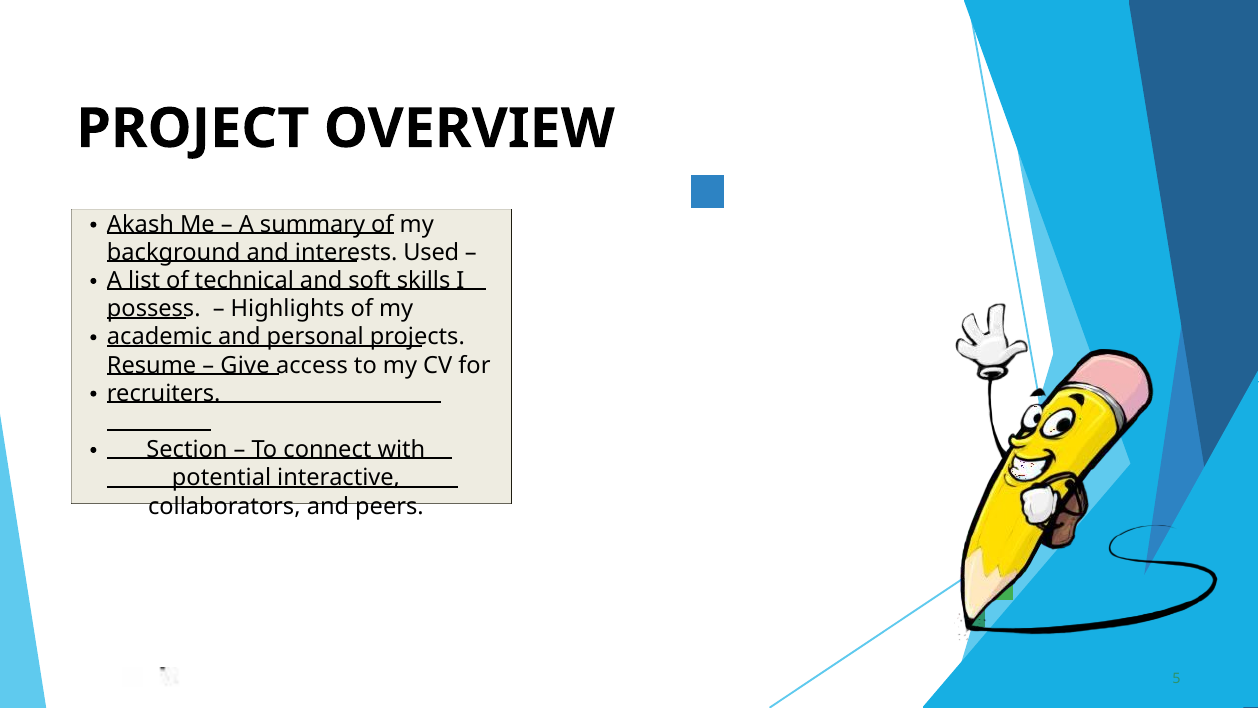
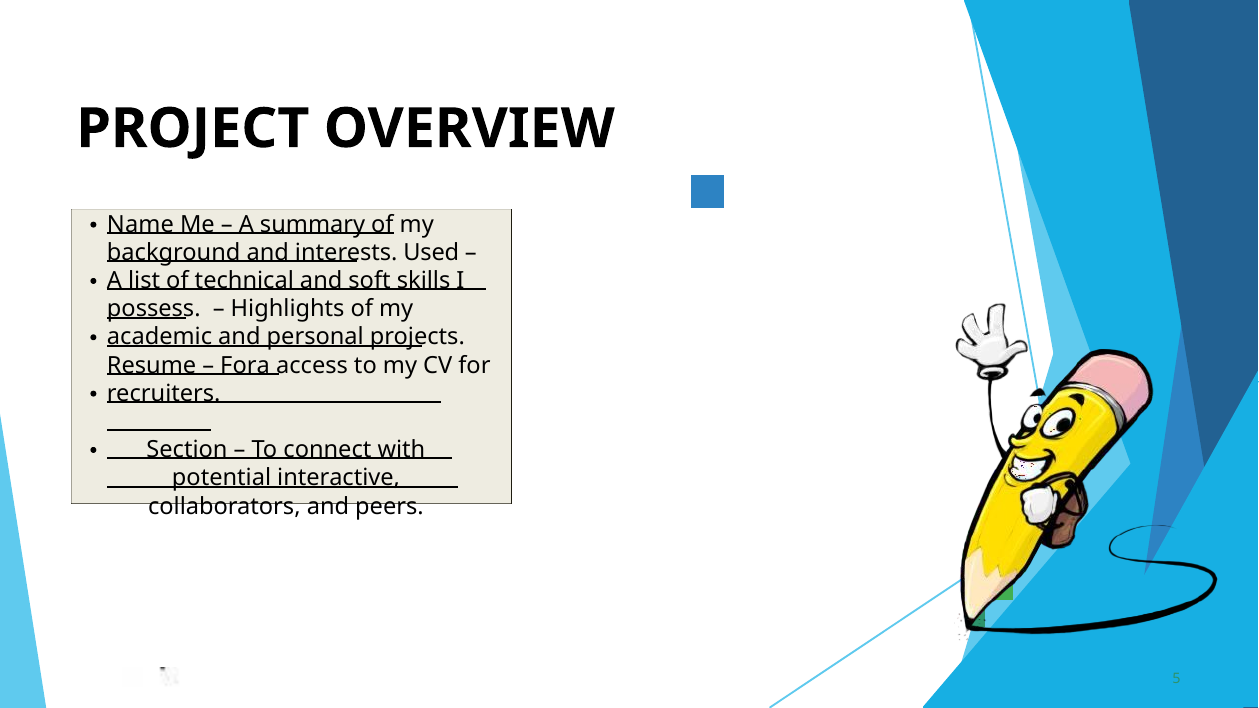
Akash: Akash -> Name (140, 225)
Give: Give -> Fora (245, 365)
